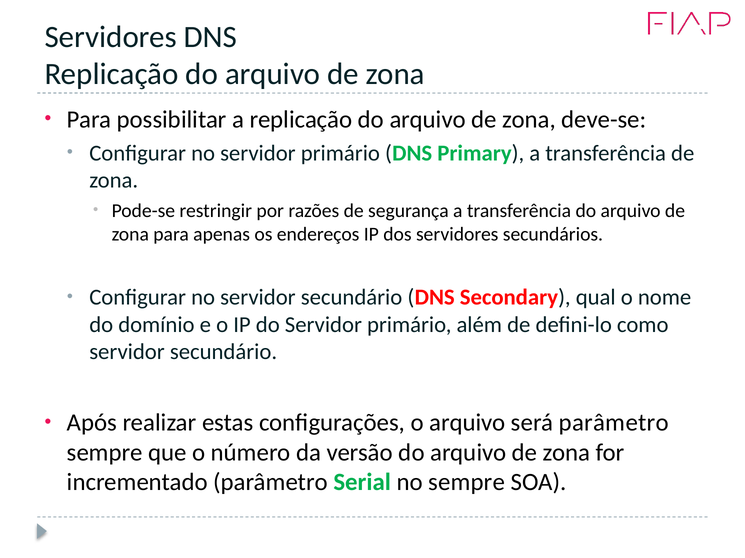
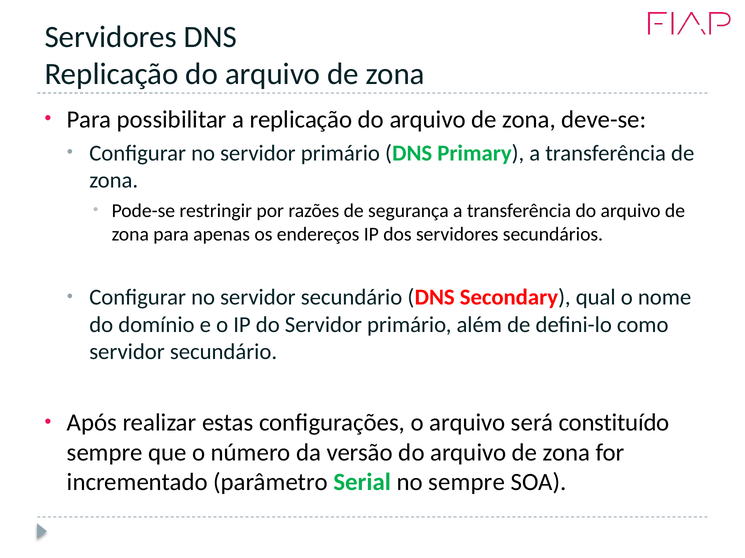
será parâmetro: parâmetro -> constituído (614, 423)
